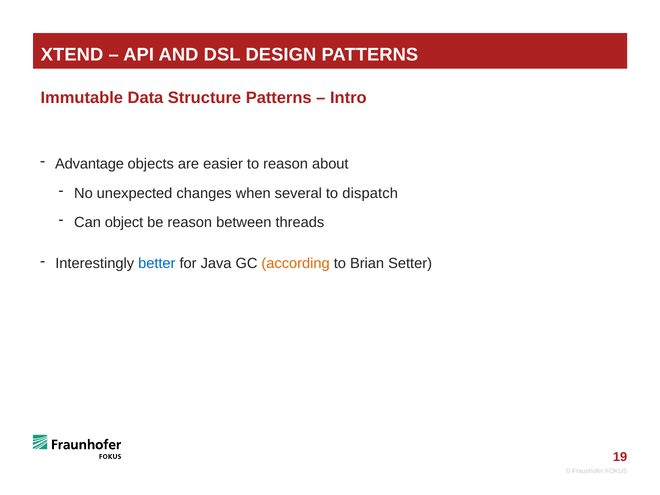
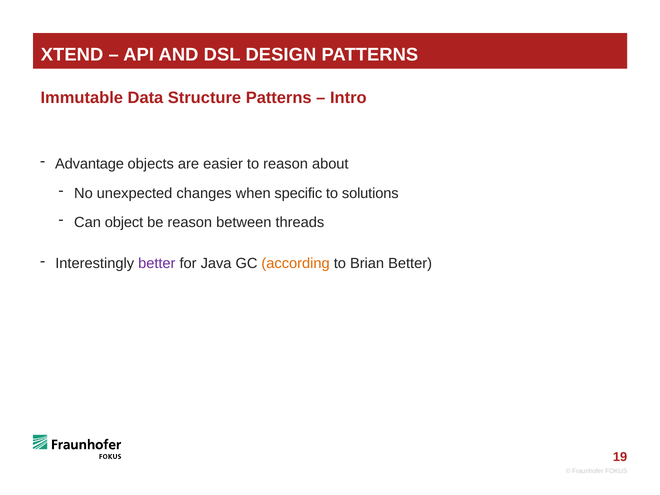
several: several -> specific (298, 193)
dispatch: dispatch -> solutions (370, 193)
better colour: blue -> purple (157, 264)
Brian Setter: Setter -> Better (410, 264)
